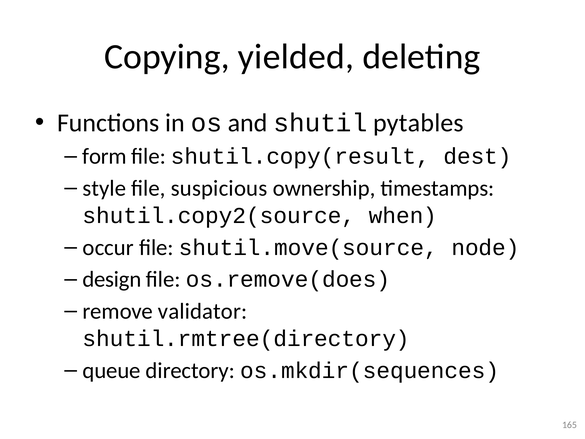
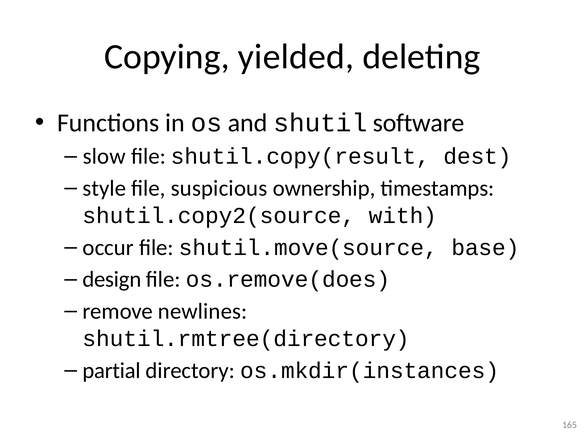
pytables: pytables -> software (419, 123)
form: form -> slow (104, 156)
when: when -> with (403, 216)
node: node -> base (485, 247)
validator: validator -> newlines (203, 311)
queue: queue -> partial (112, 370)
os.mkdir(sequences: os.mkdir(sequences -> os.mkdir(instances (370, 370)
